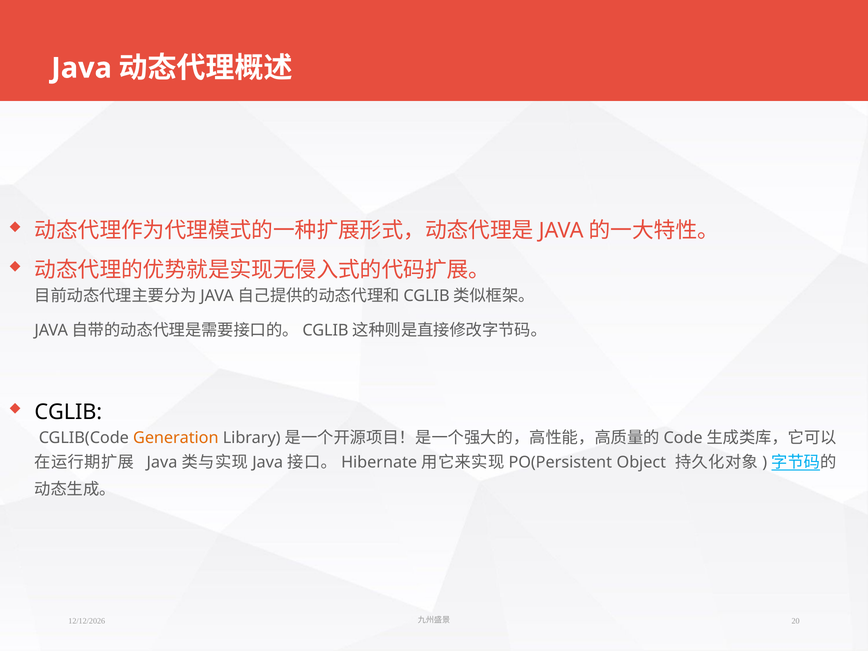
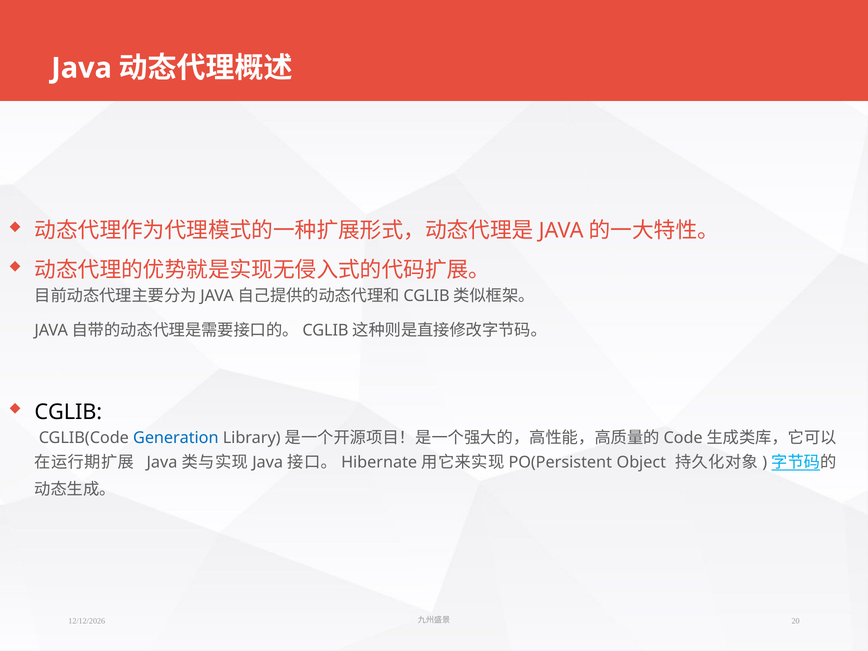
Generation colour: orange -> blue (176, 438)
